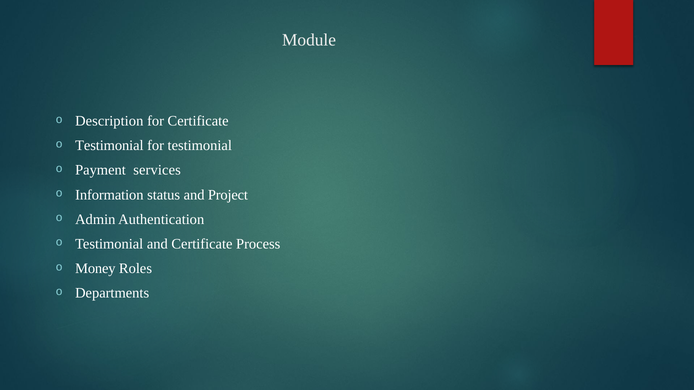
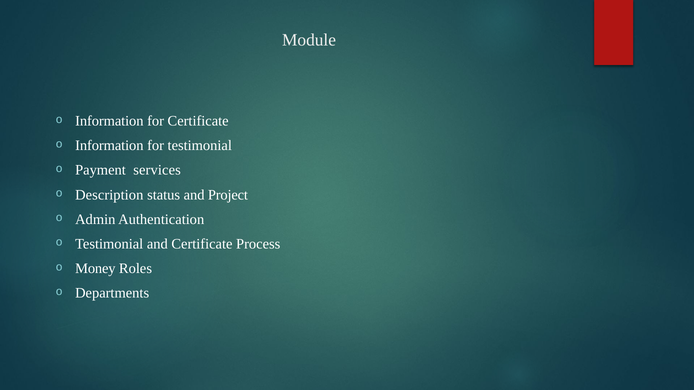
Description: Description -> Information (109, 121)
Testimonial: Testimonial -> Information (109, 146)
Information: Information -> Description (109, 195)
